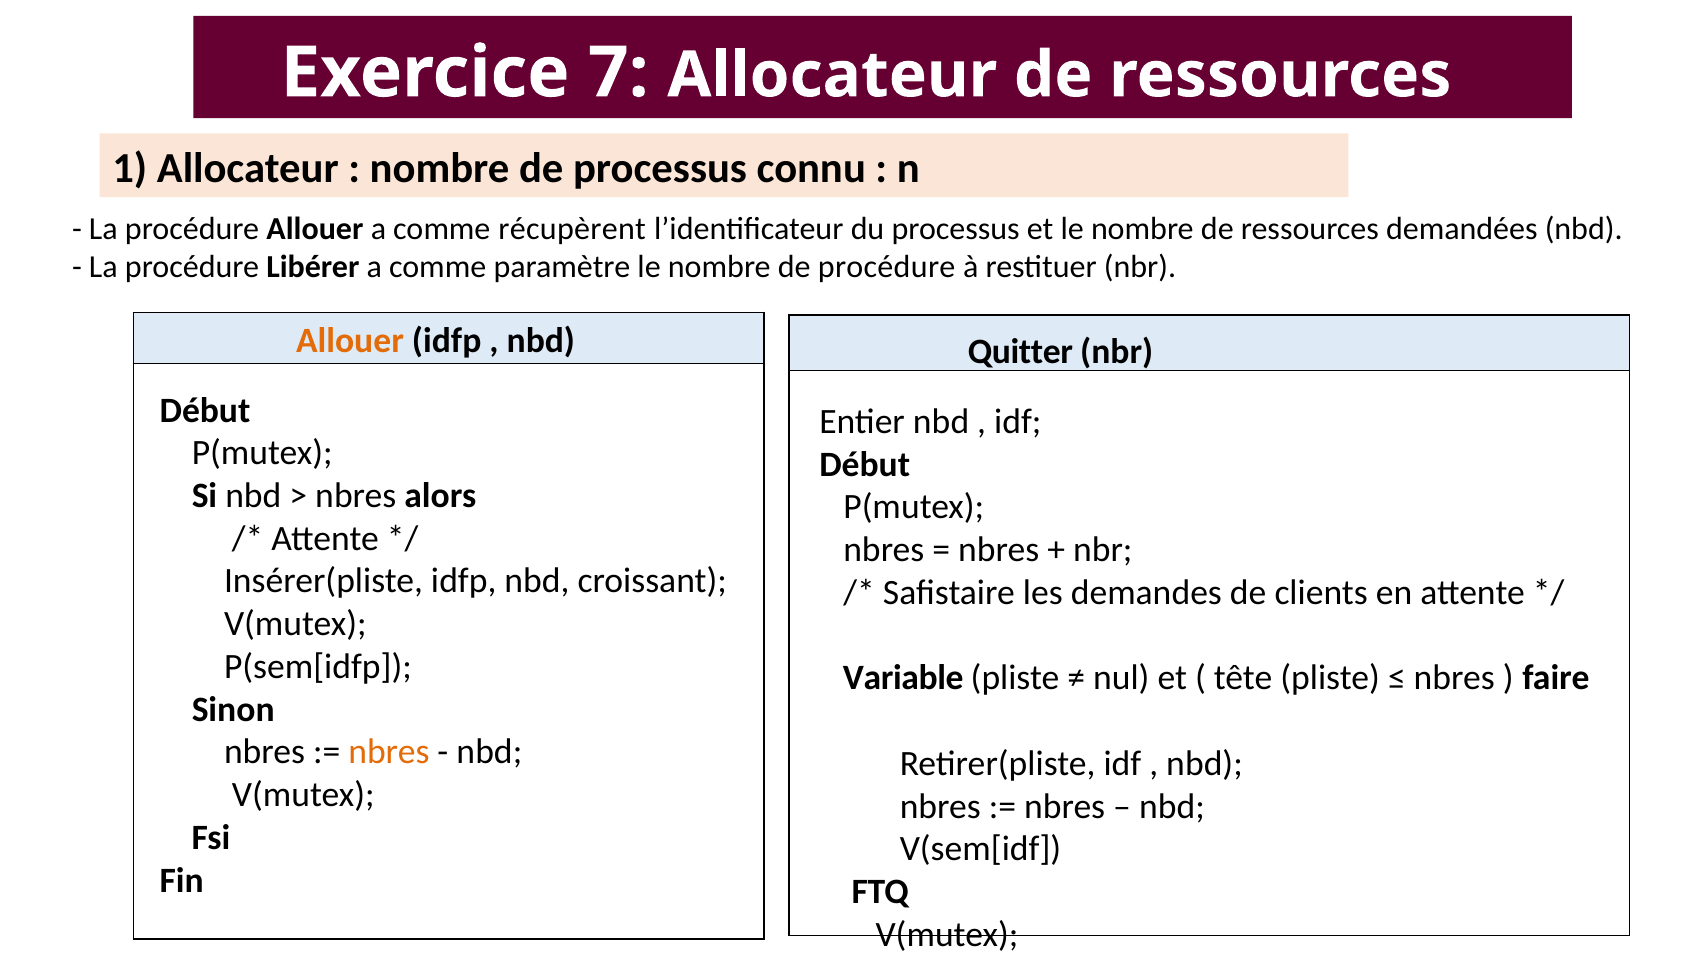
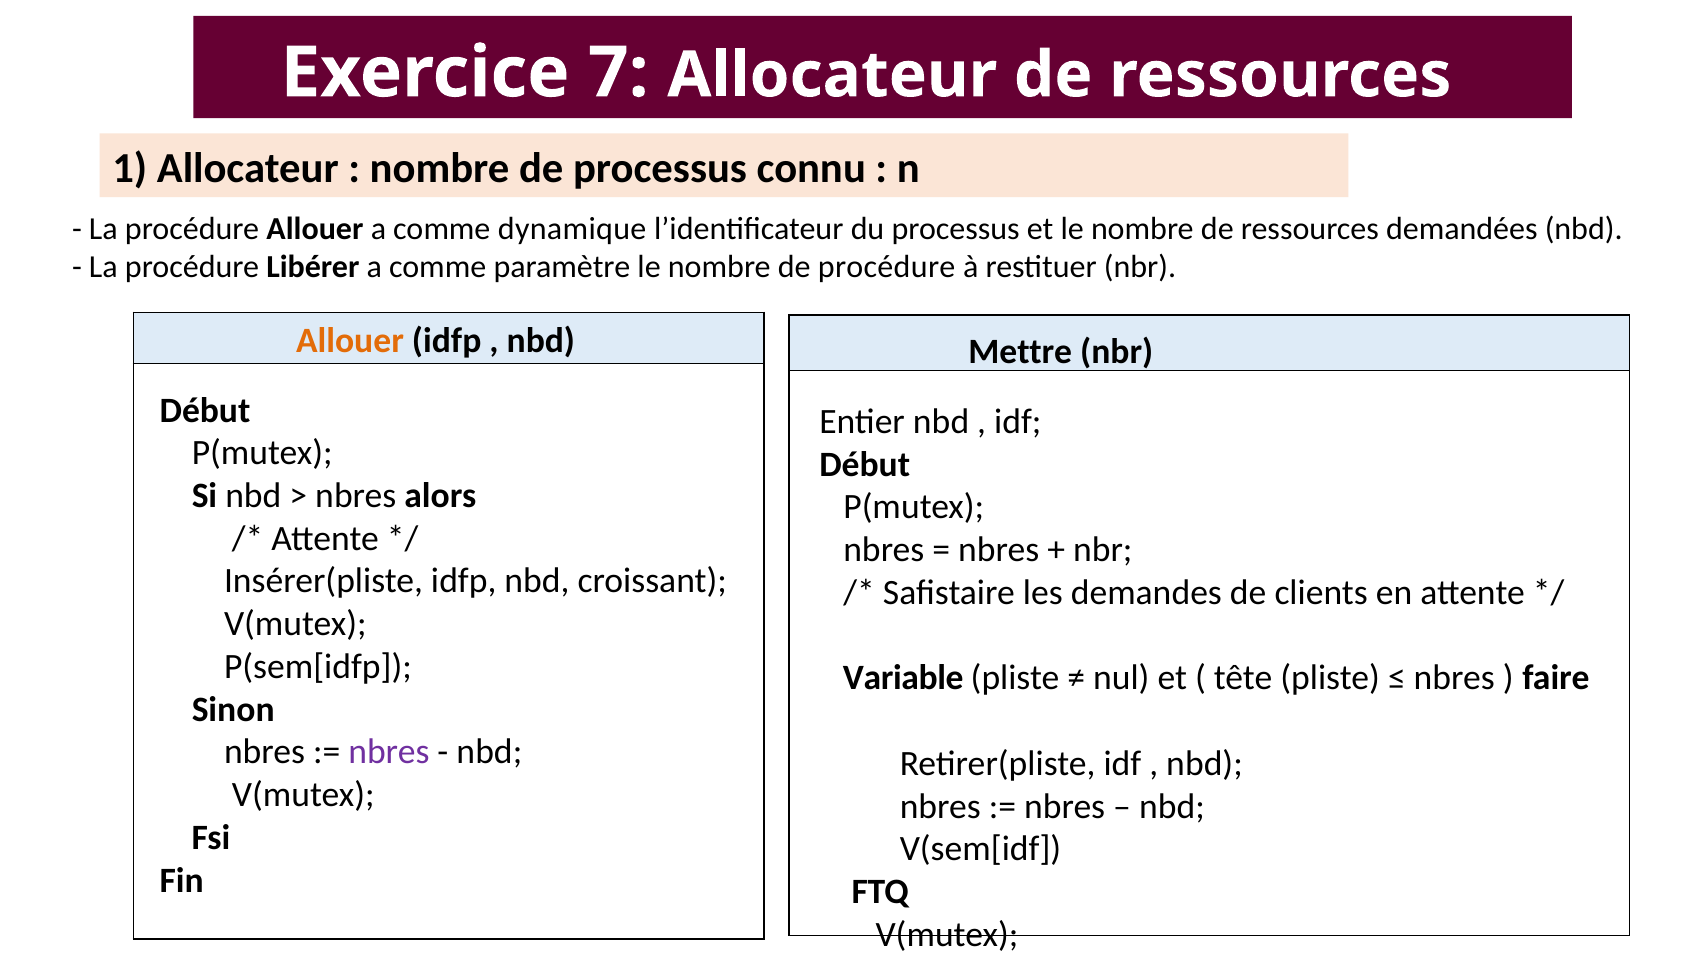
récupèrent: récupèrent -> dynamique (572, 229)
Quitter: Quitter -> Mettre (1020, 352)
nbres colour: orange -> purple (389, 752)
